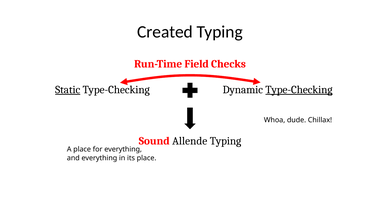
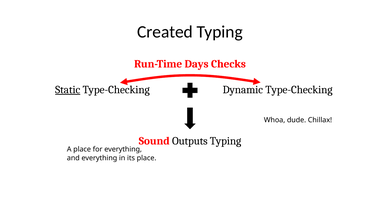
Field: Field -> Days (197, 64)
Type-Checking underline: present -> none (299, 89)
Allende: Allende -> Outputs (190, 141)
